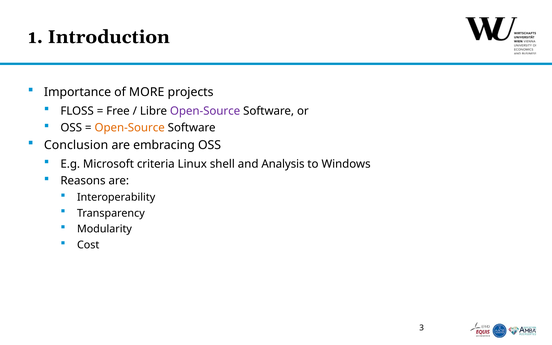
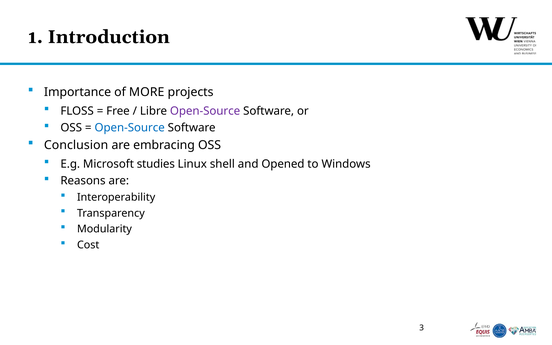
Open-Source colour: orange -> blue (130, 128)
criteria: criteria -> studies (156, 164)
Analysis: Analysis -> Opened (283, 164)
